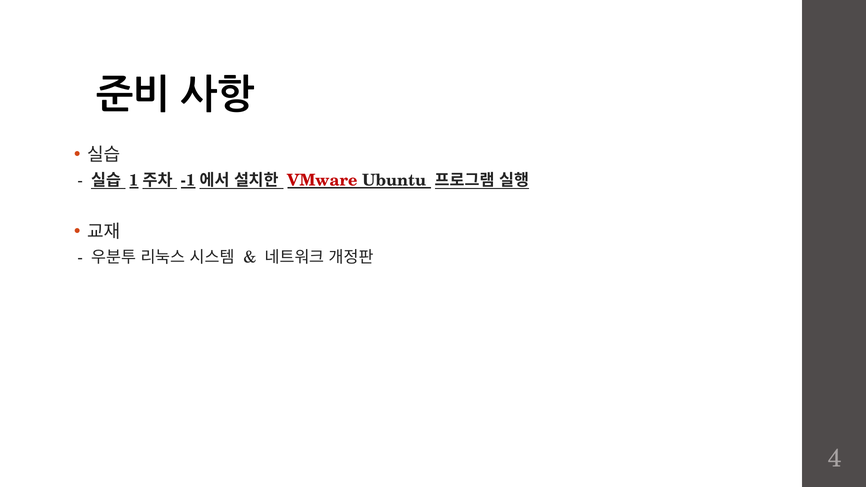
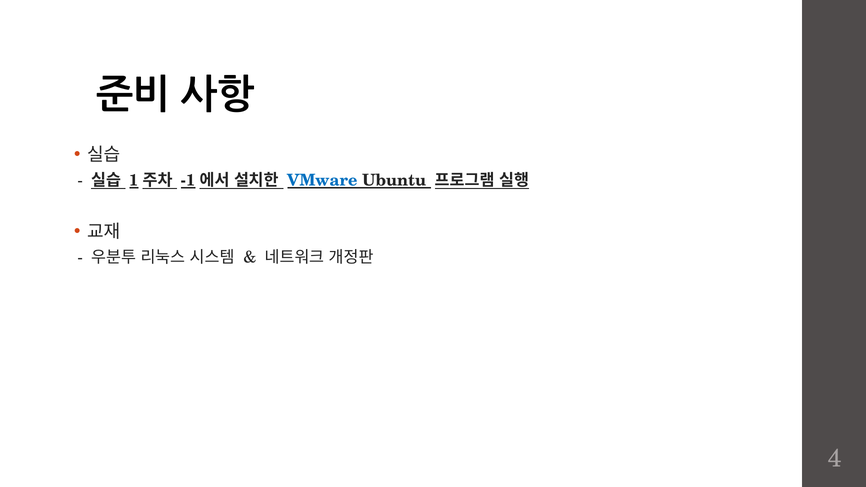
VMware colour: red -> blue (322, 181)
